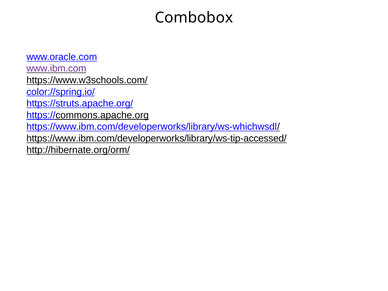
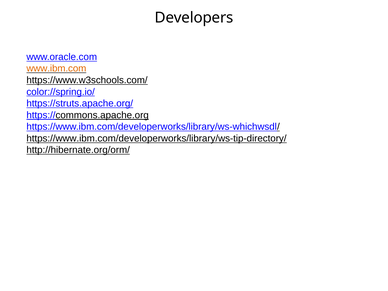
Combobox: Combobox -> Developers (194, 18)
www.ibm.com colour: purple -> orange (56, 69)
https://www.ibm.com/developerworks/library/ws-tip-accessed/: https://www.ibm.com/developerworks/library/ws-tip-accessed/ -> https://www.ibm.com/developerworks/library/ws-tip-directory/ (156, 138)
